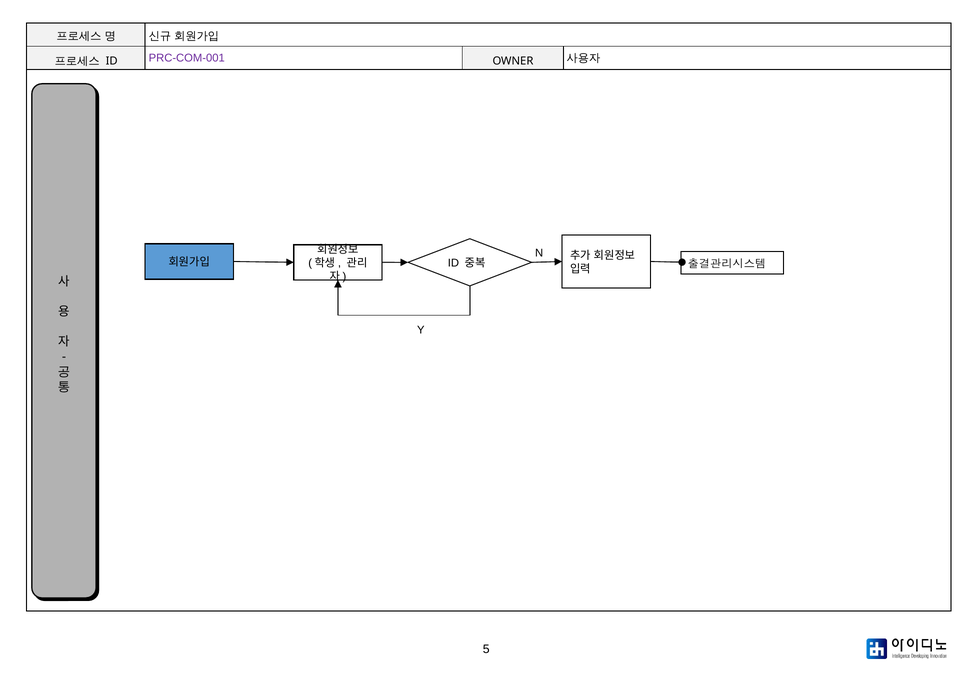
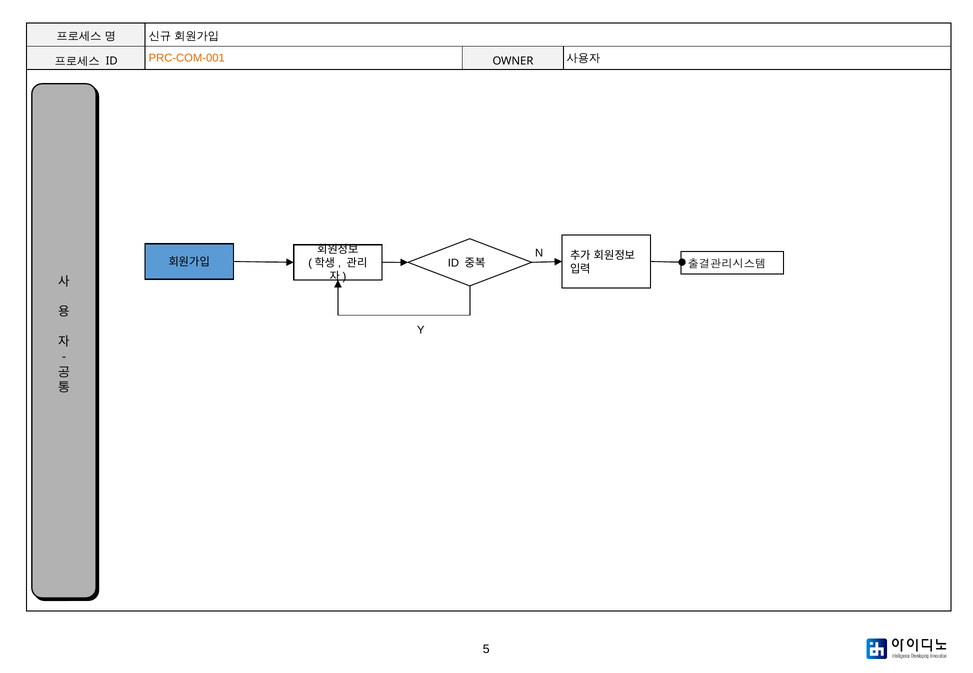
PRC-COM-001 colour: purple -> orange (187, 58)
